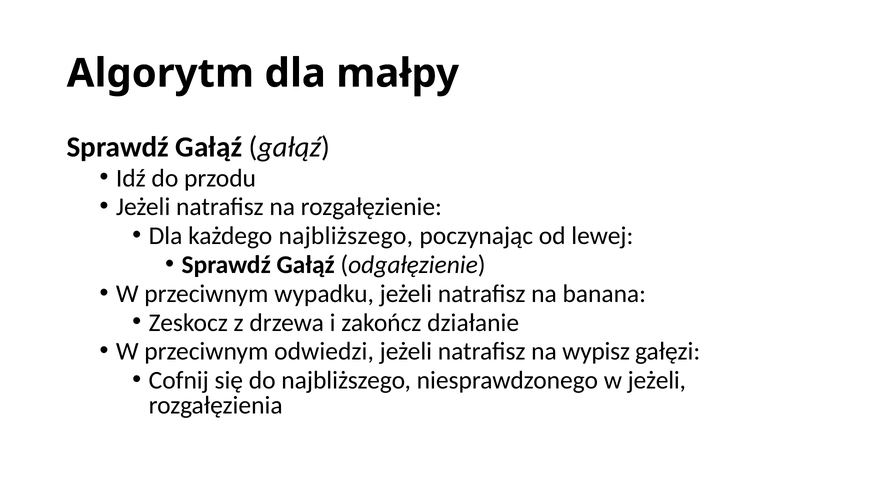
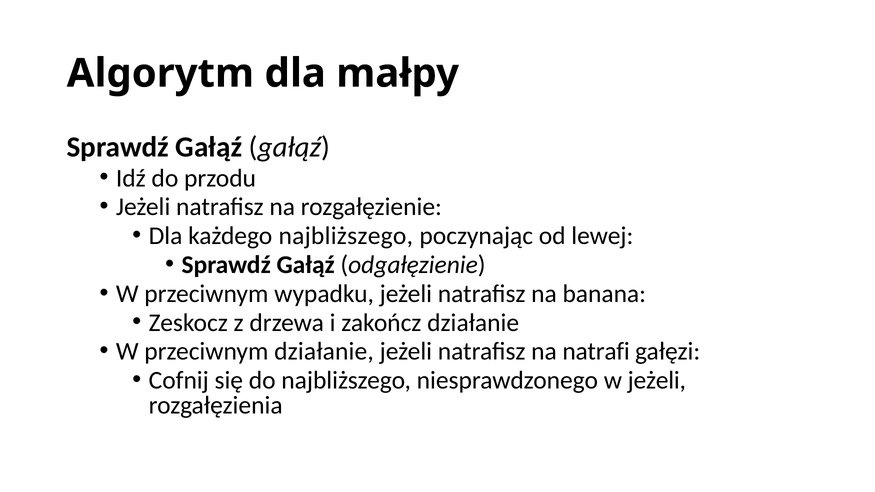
przeciwnym odwiedzi: odwiedzi -> działanie (324, 352)
wypisz: wypisz -> natrafi (596, 352)
